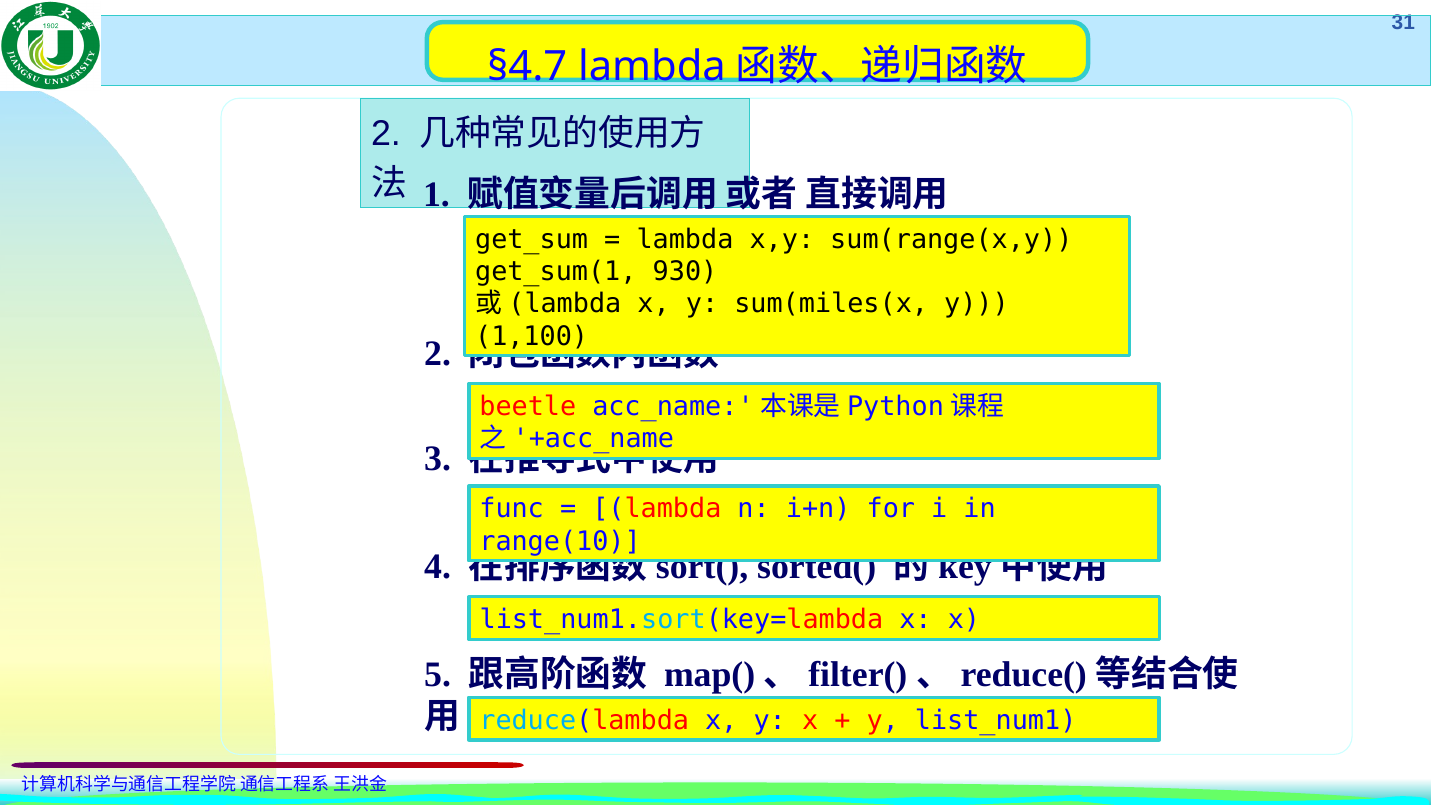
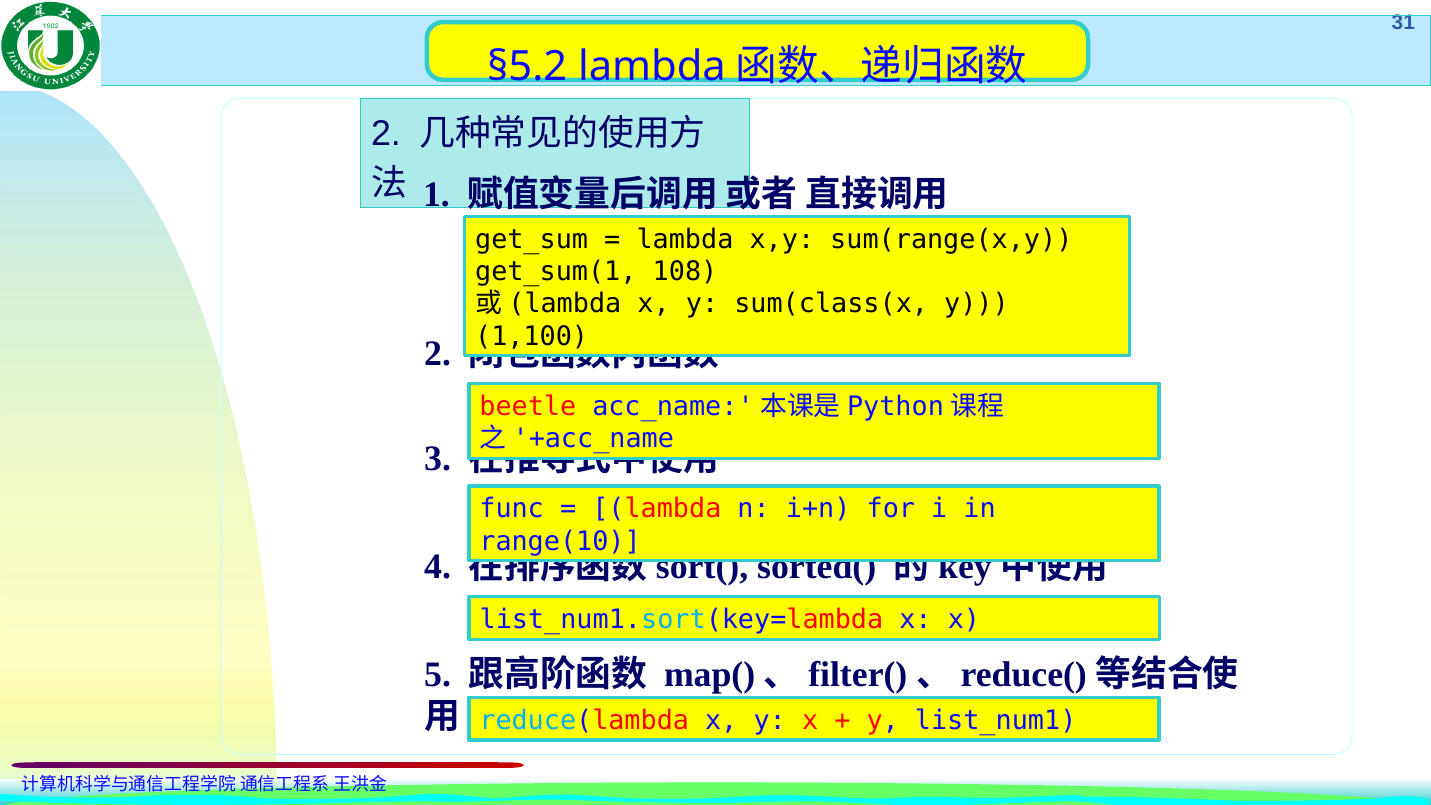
§4.7: §4.7 -> §5.2 (527, 66)
930: 930 -> 108 (685, 272)
sum(miles(x: sum(miles(x -> sum(class(x (831, 304)
